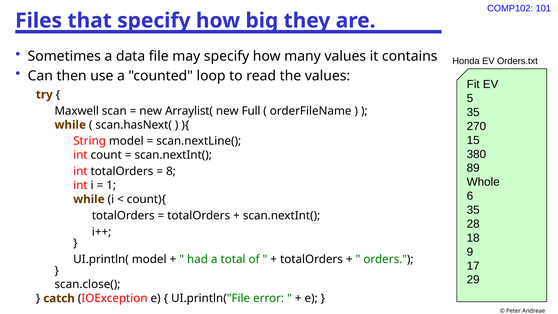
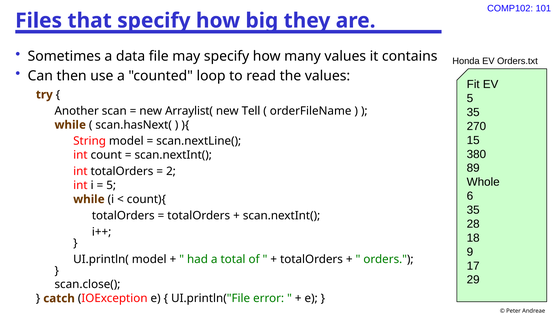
Maxwell: Maxwell -> Another (77, 111)
Full: Full -> Tell (251, 111)
8: 8 -> 2 (171, 171)
1: 1 -> 5 (111, 185)
